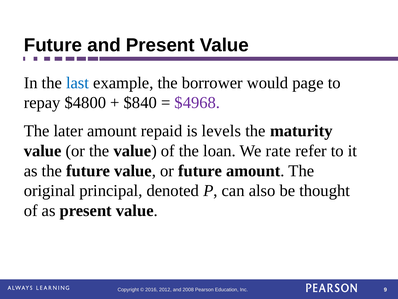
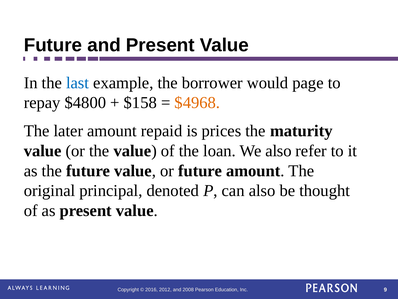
$840: $840 -> $158 (140, 103)
$4968 colour: purple -> orange (197, 103)
levels: levels -> prices (221, 131)
We rate: rate -> also (278, 151)
